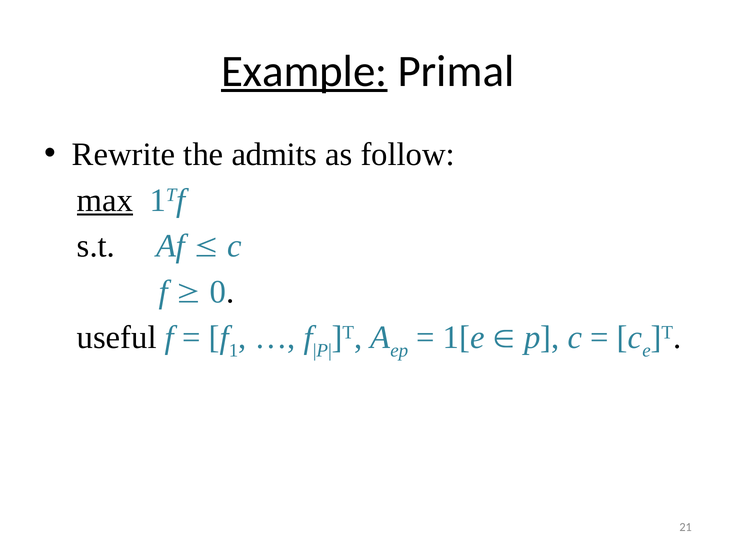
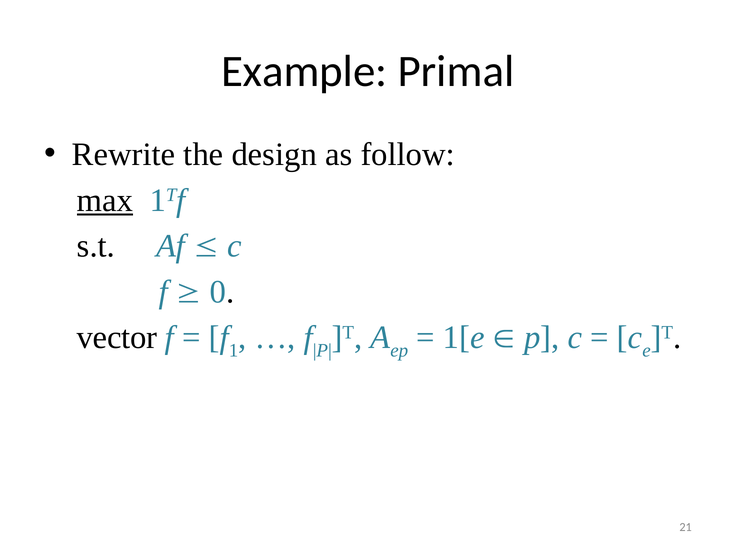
Example underline: present -> none (304, 71)
admits: admits -> design (274, 154)
useful: useful -> vector (117, 338)
